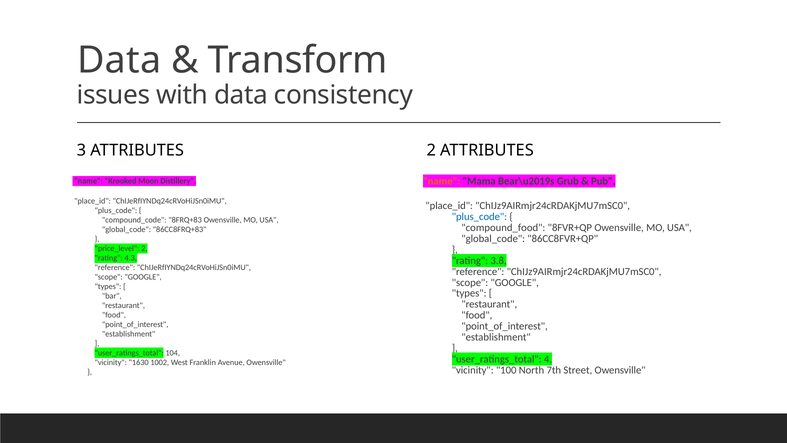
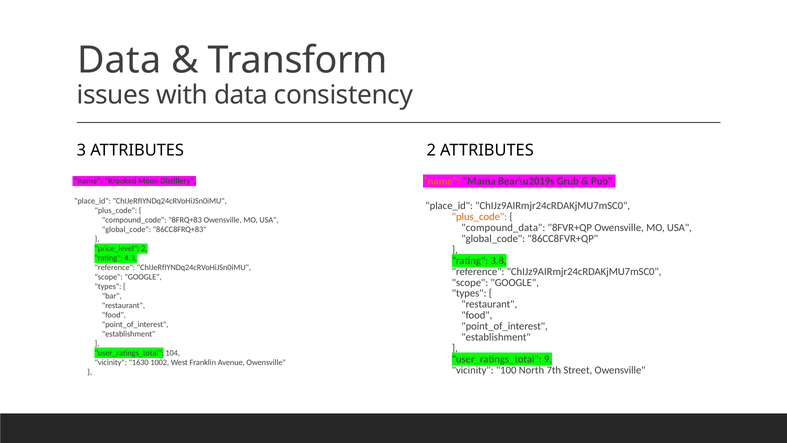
plus_code colour: blue -> orange (479, 217)
compound_food: compound_food -> compound_data (503, 228)
4: 4 -> 9 (548, 359)
